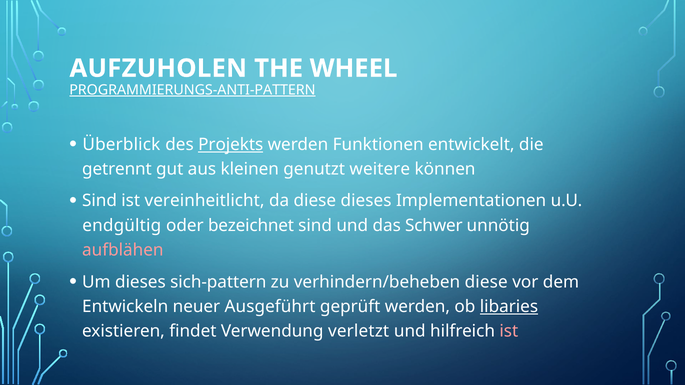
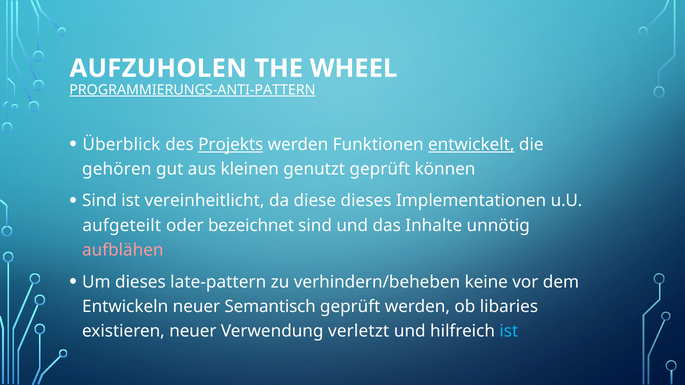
entwickelt underline: none -> present (471, 145)
getrennt: getrennt -> gehören (117, 169)
genutzt weitere: weitere -> geprüft (380, 169)
endgültig: endgültig -> aufgeteilt (122, 226)
Schwer: Schwer -> Inhalte (434, 226)
sich-pattern: sich-pattern -> late-pattern (218, 282)
verhindern/beheben diese: diese -> keine (486, 282)
Ausgeführt: Ausgeführt -> Semantisch (270, 307)
libaries underline: present -> none (509, 307)
existieren findet: findet -> neuer (193, 331)
ist colour: pink -> light blue (509, 331)
